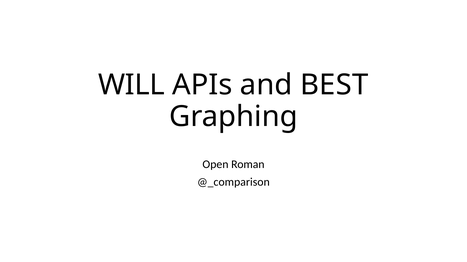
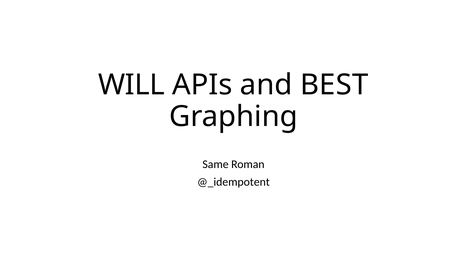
Open: Open -> Same (216, 165)
@_comparison: @_comparison -> @_idempotent (233, 182)
